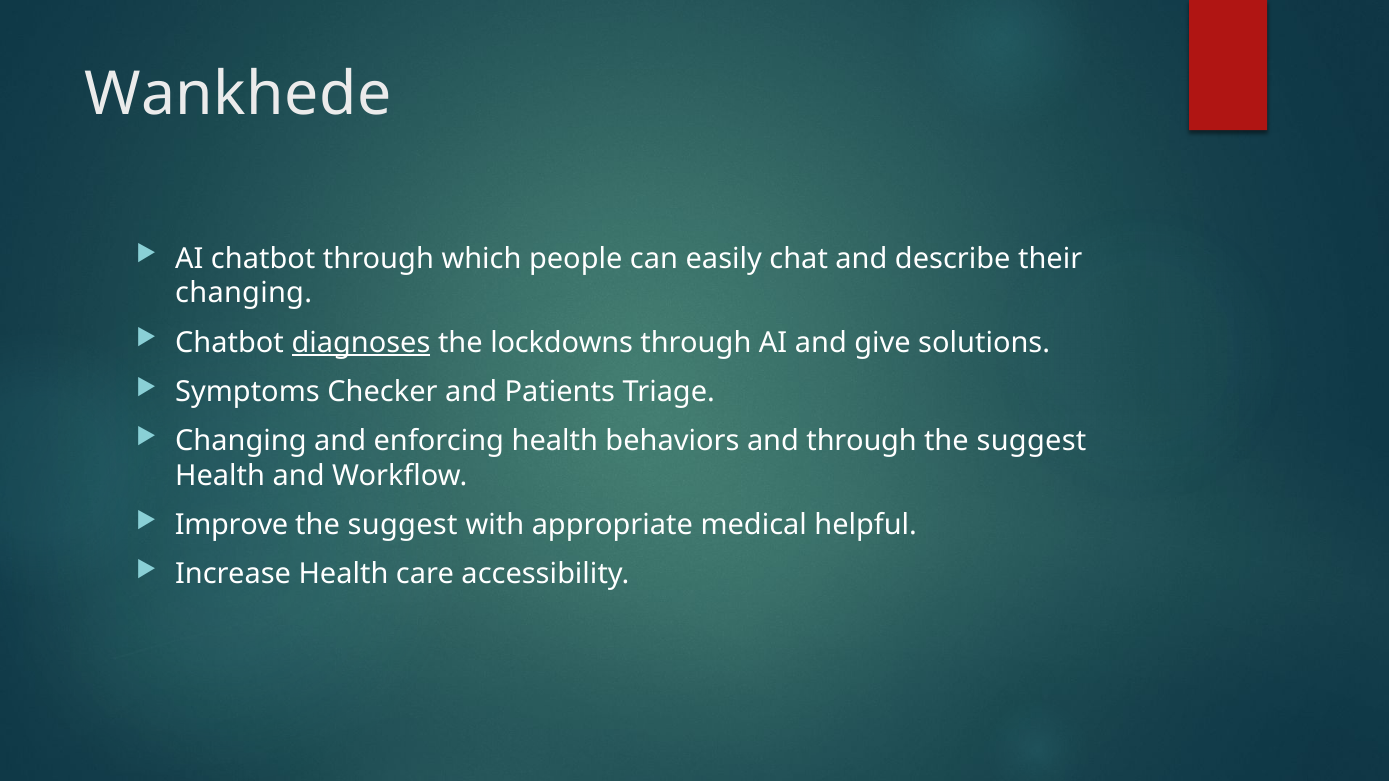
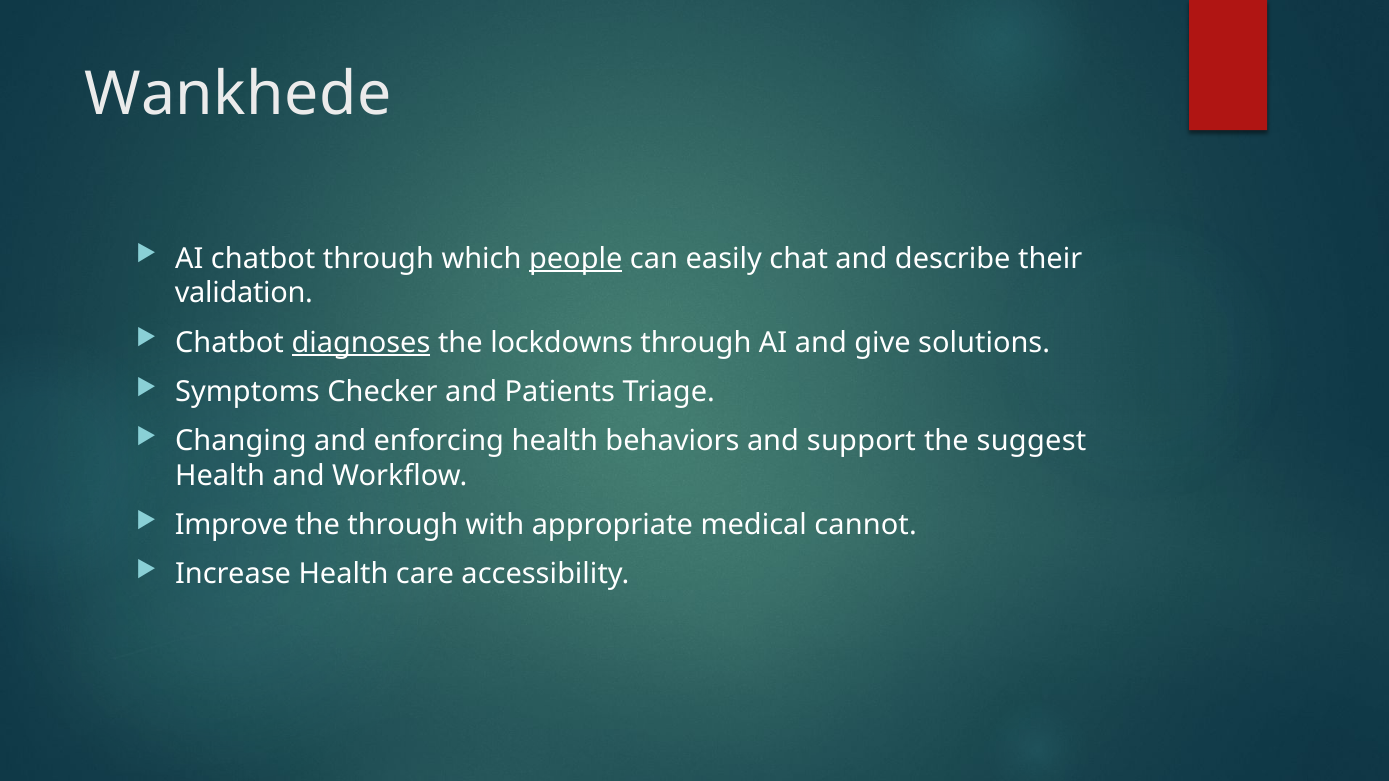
people underline: none -> present (576, 259)
changing: changing -> validation (244, 293)
and through: through -> support (861, 441)
suggest: suggest -> through (403, 525)
helpful: helpful -> cannot (866, 525)
